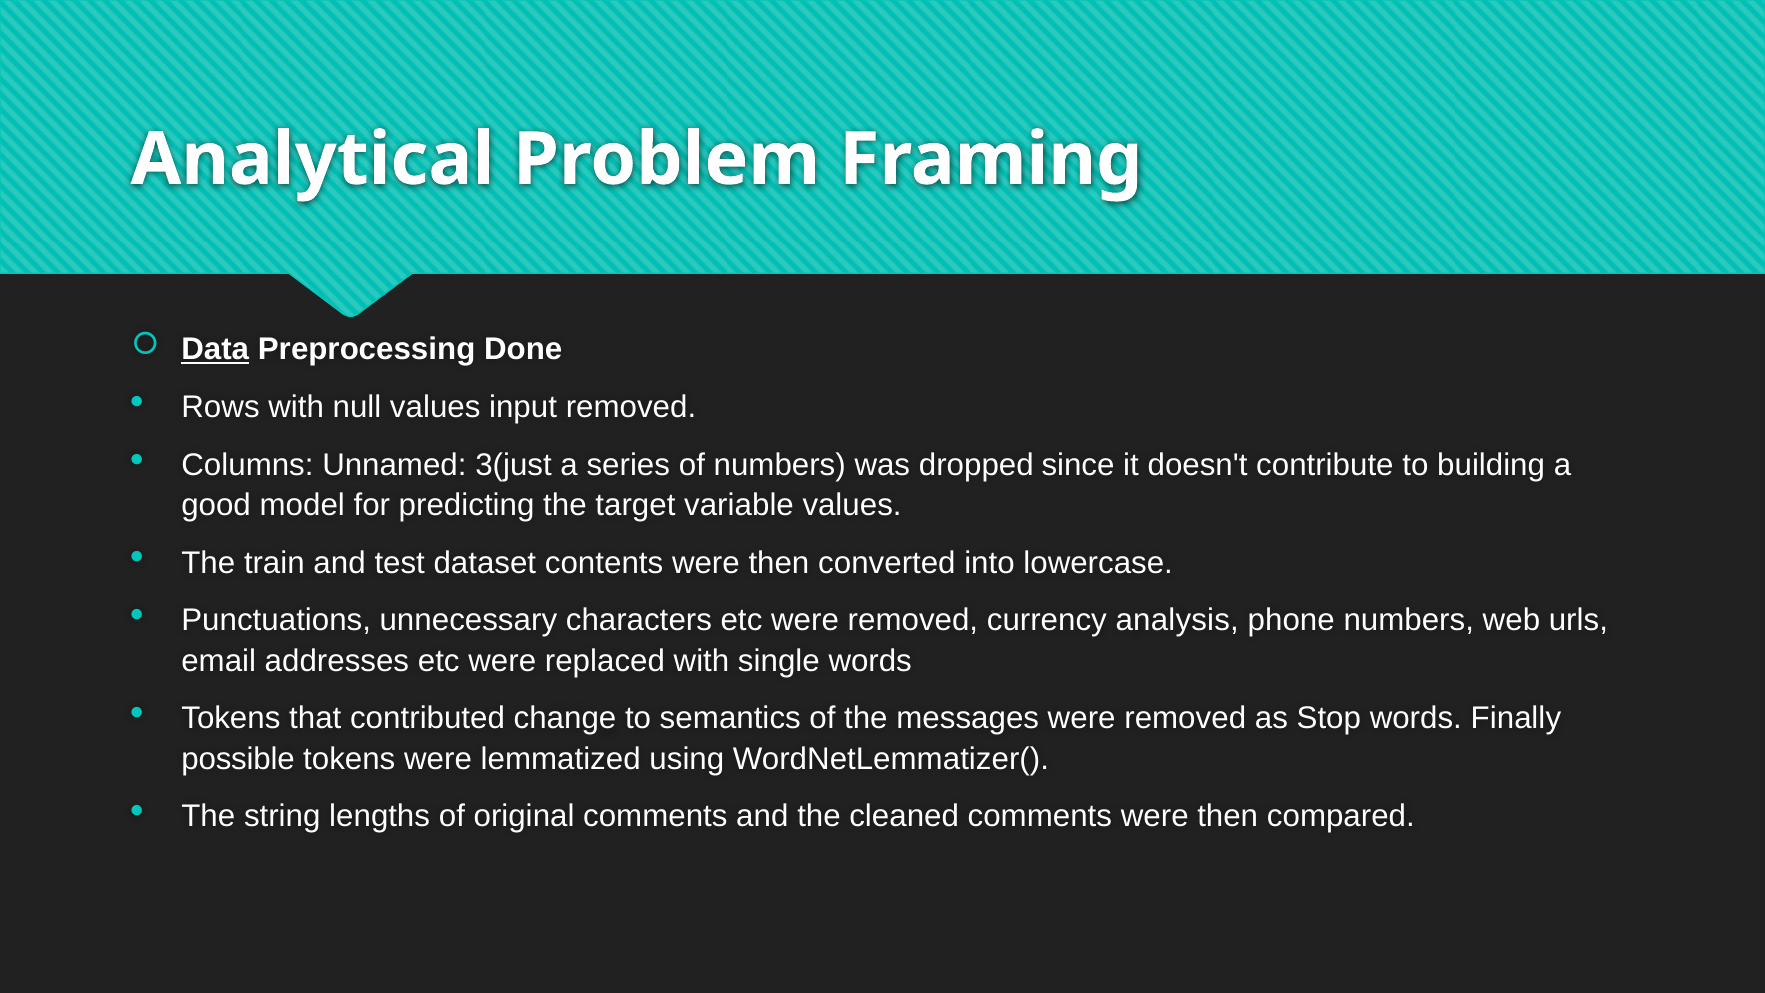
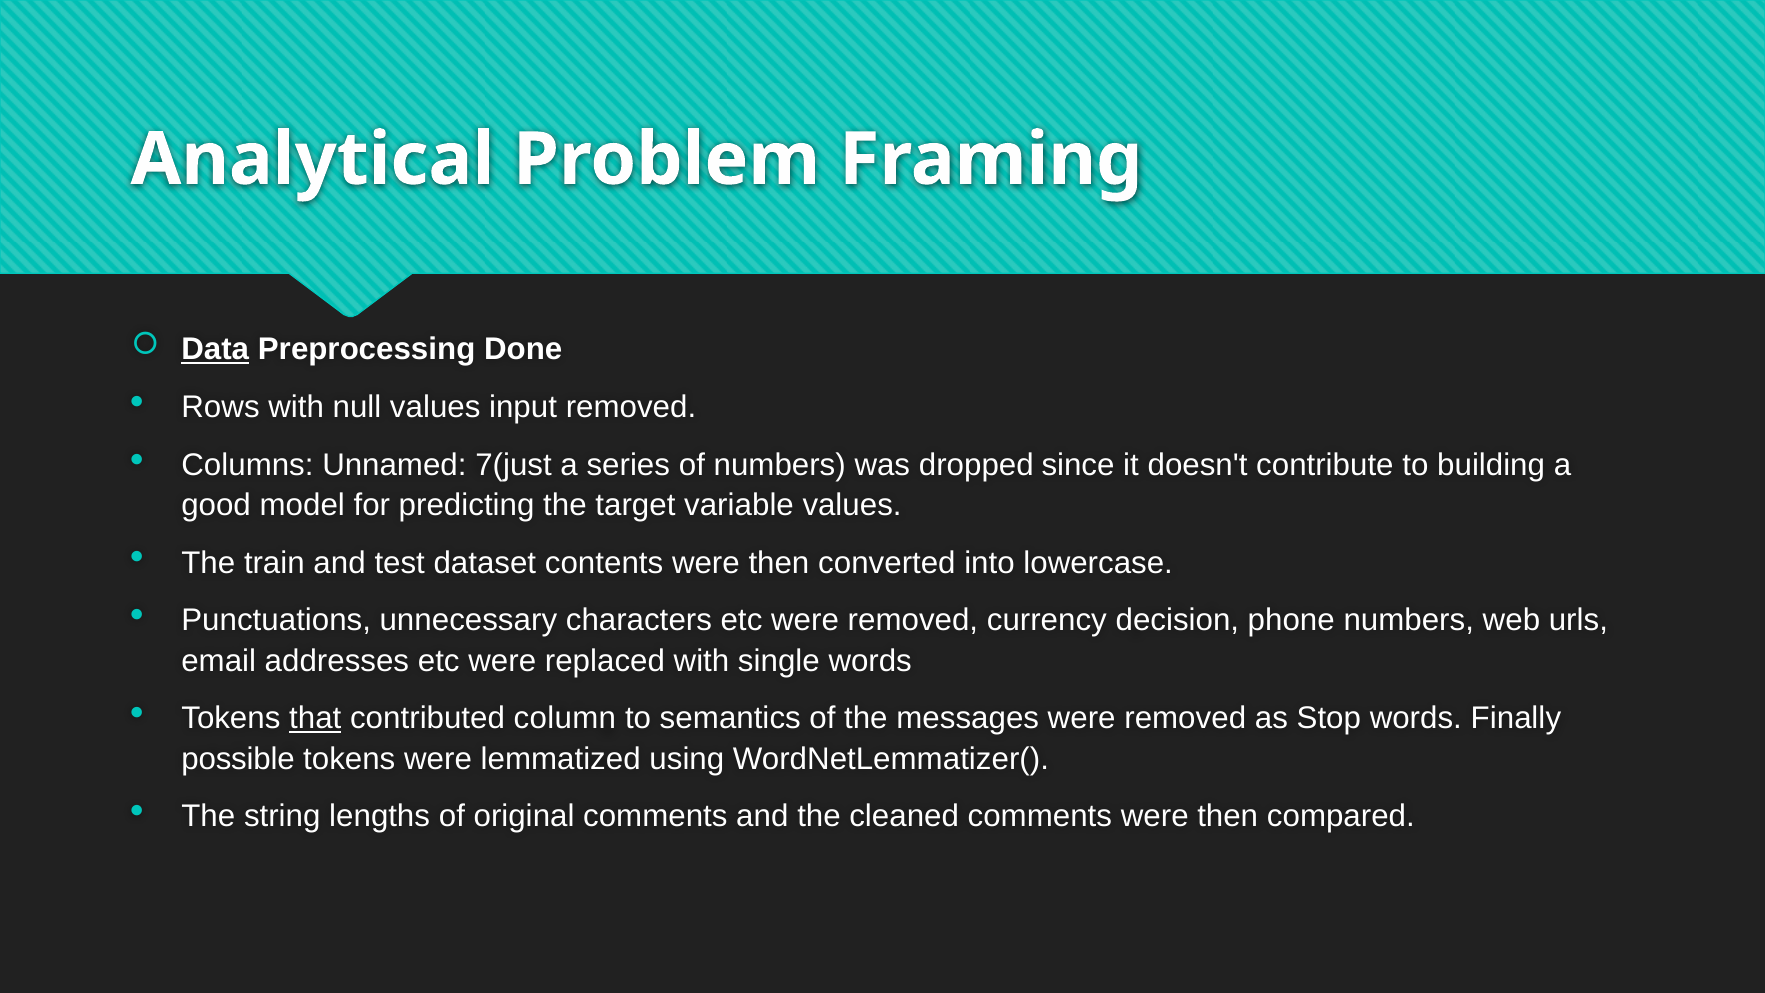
3(just: 3(just -> 7(just (514, 465)
analysis: analysis -> decision (1177, 621)
that underline: none -> present (315, 718)
change: change -> column (565, 718)
